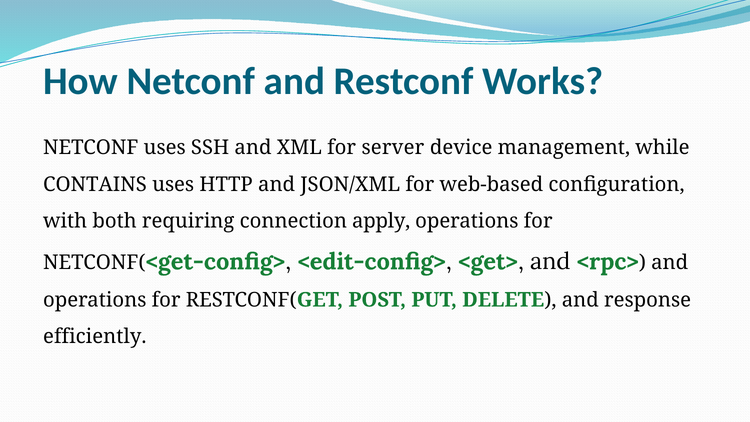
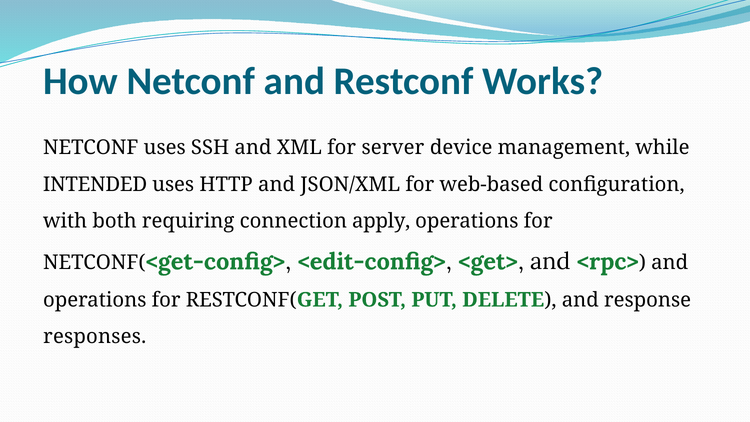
CONTAINS: CONTAINS -> INTENDED (95, 184)
efficiently: efficiently -> responses (95, 336)
